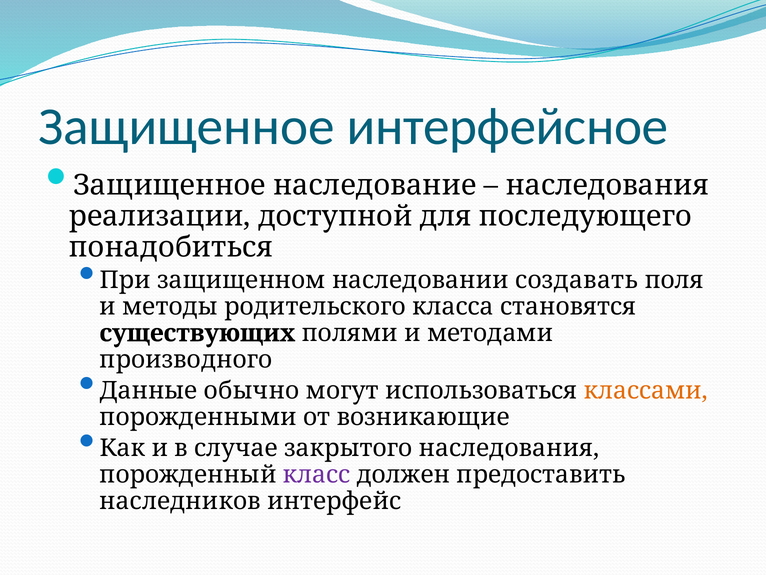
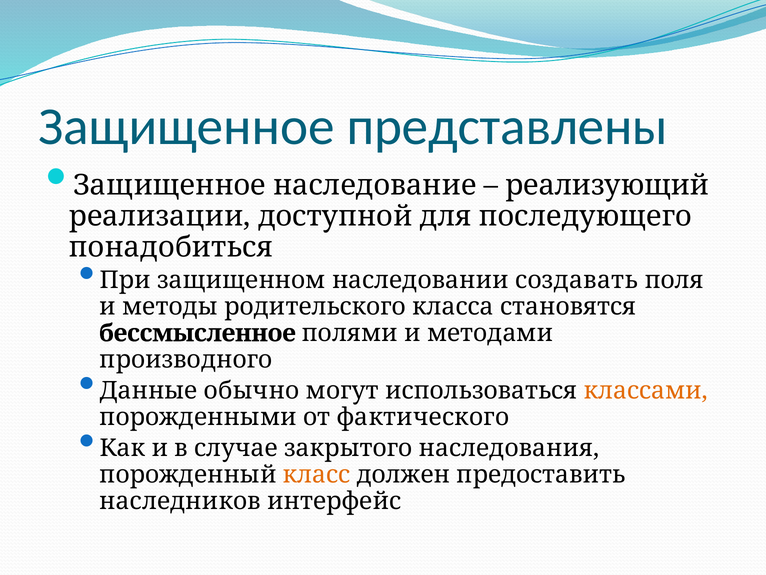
интерфейсное: интерфейсное -> представлены (507, 127)
наследования: наследования -> реализующий (607, 185)
существующих: существующих -> бессмысленное (198, 333)
возникающие: возникающие -> фактического (423, 417)
класс colour: purple -> orange (317, 474)
